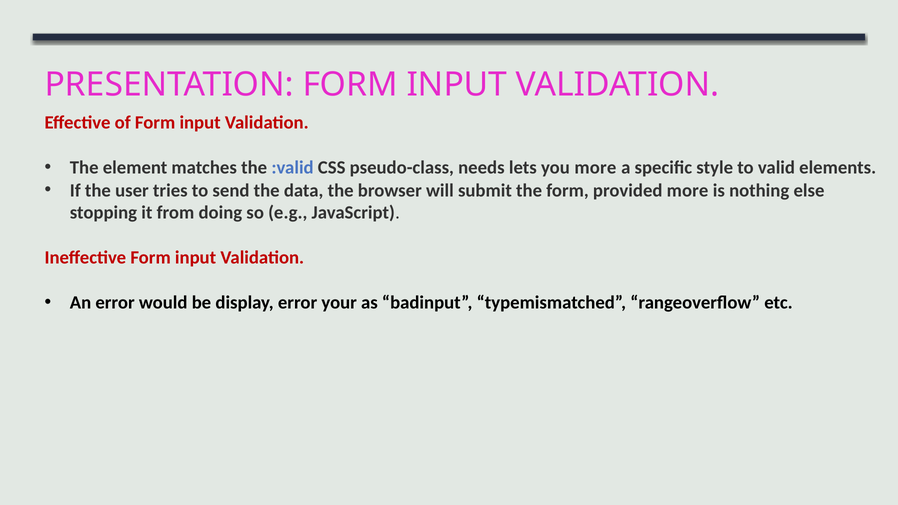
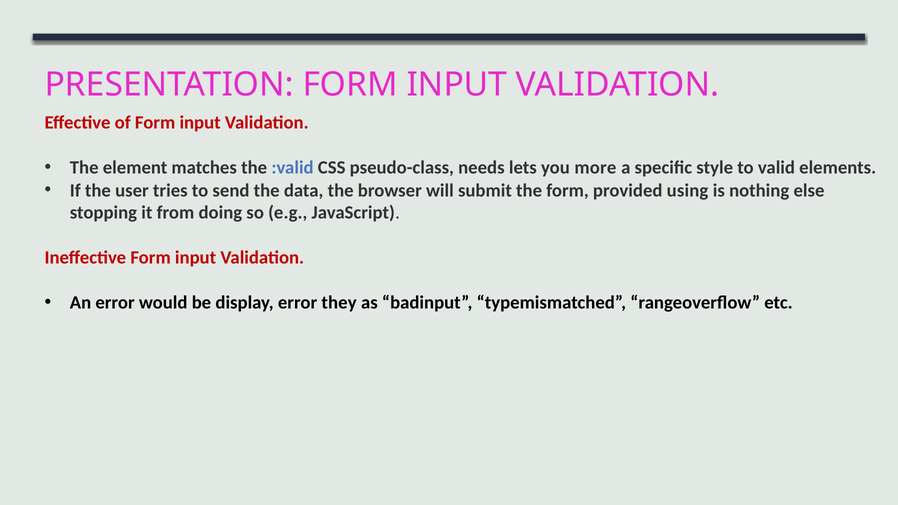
provided more: more -> using (688, 190)
your: your -> they (339, 303)
